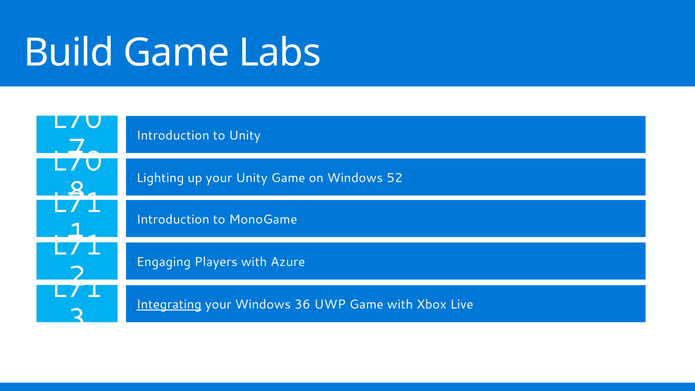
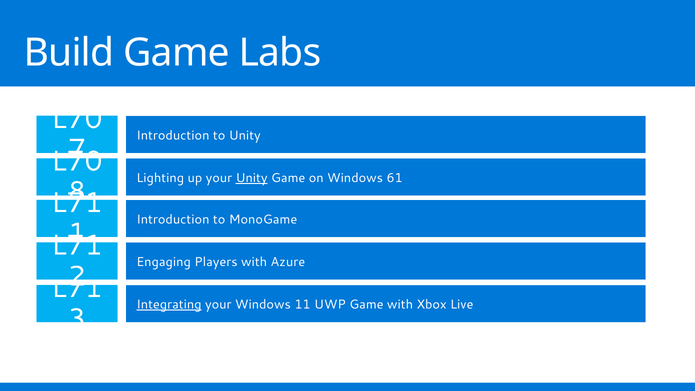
Unity underline: none -> present (252, 178)
52: 52 -> 61 (395, 178)
36: 36 -> 11 (302, 304)
